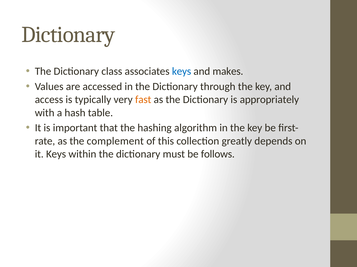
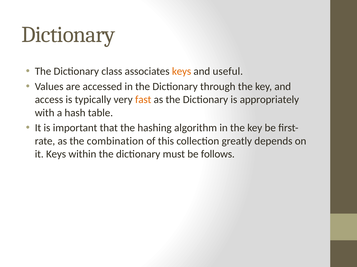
keys colour: blue -> orange (182, 72)
makes: makes -> useful (228, 72)
complement: complement -> combination (115, 141)
